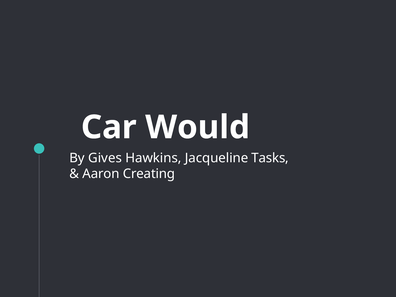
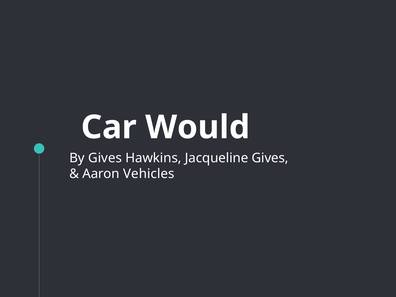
Jacqueline Tasks: Tasks -> Gives (270, 158)
Creating: Creating -> Vehicles (149, 174)
